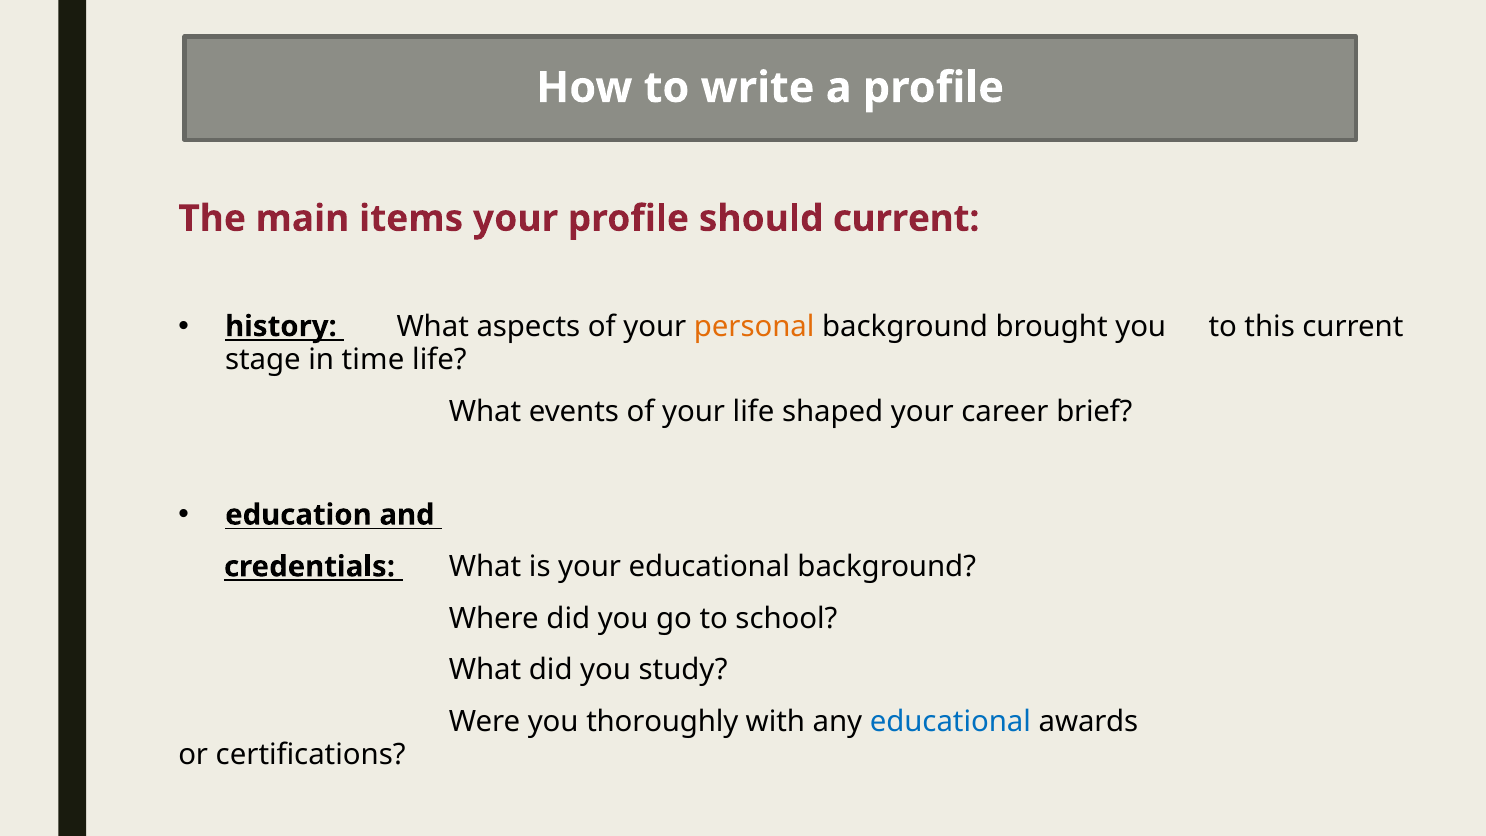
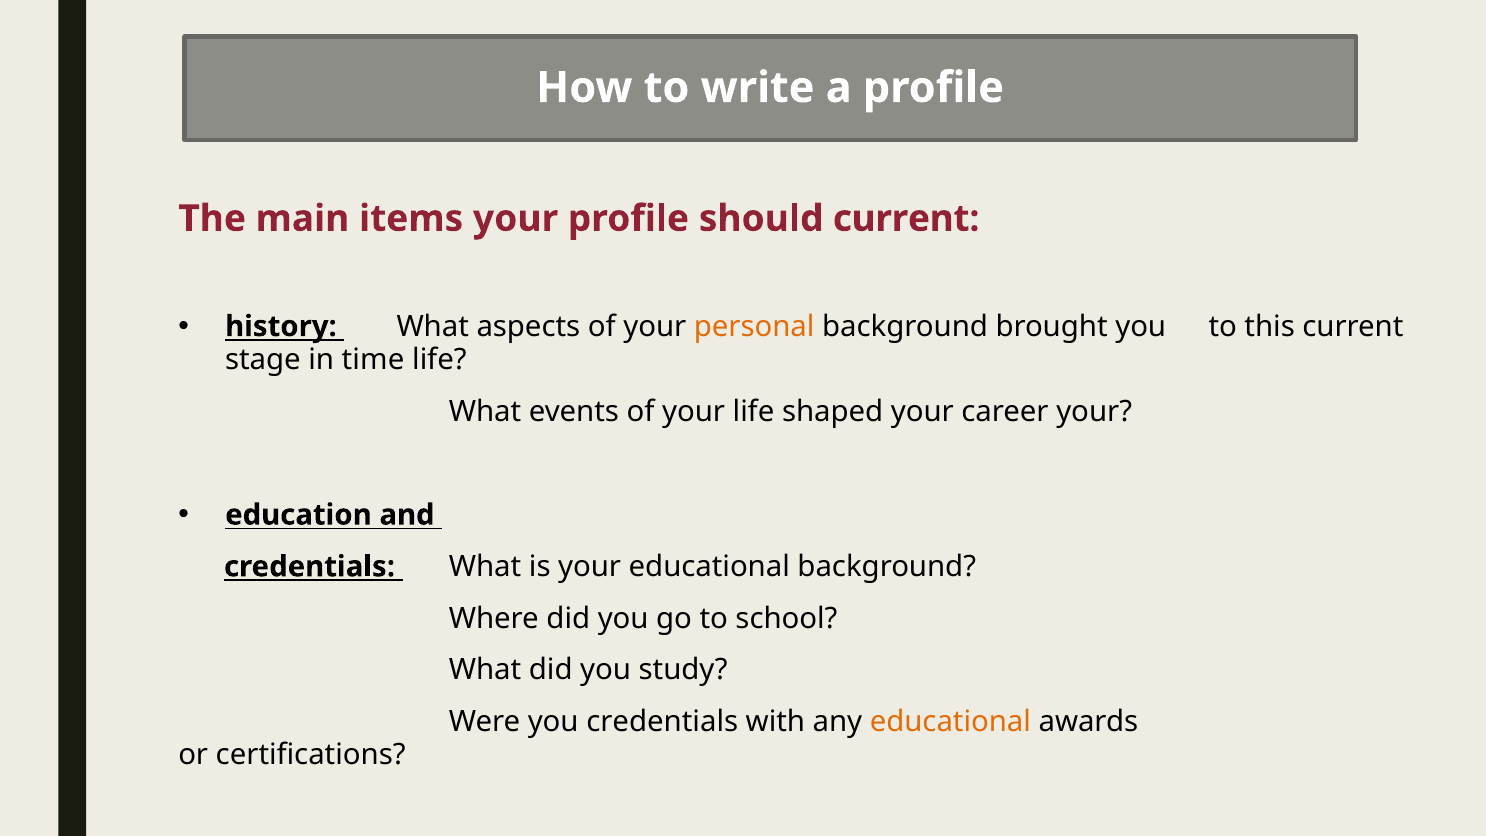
career brief: brief -> your (1094, 411)
you thoroughly: thoroughly -> credentials (662, 722)
educational colour: blue -> orange (950, 722)
